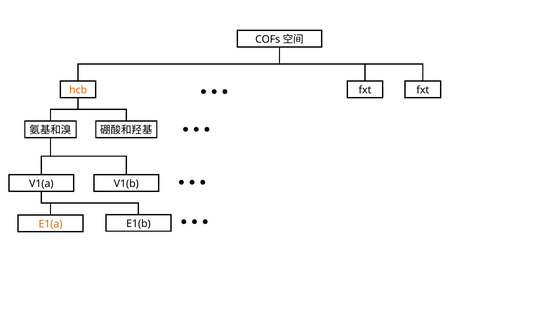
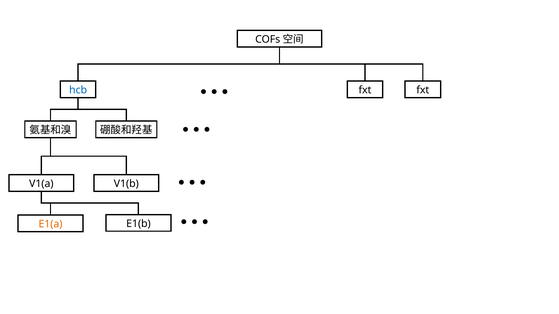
hcb colour: orange -> blue (78, 90)
